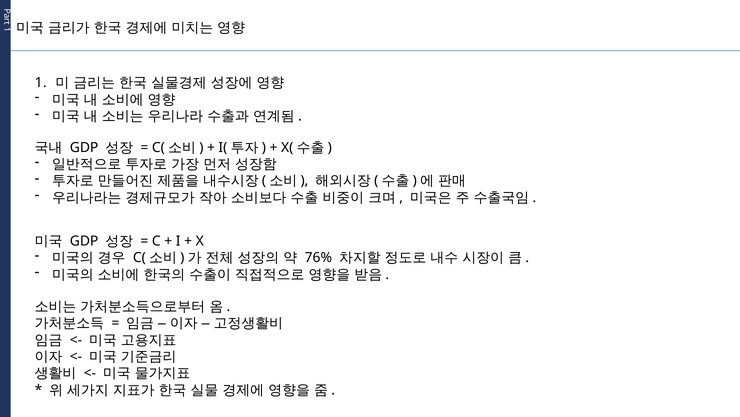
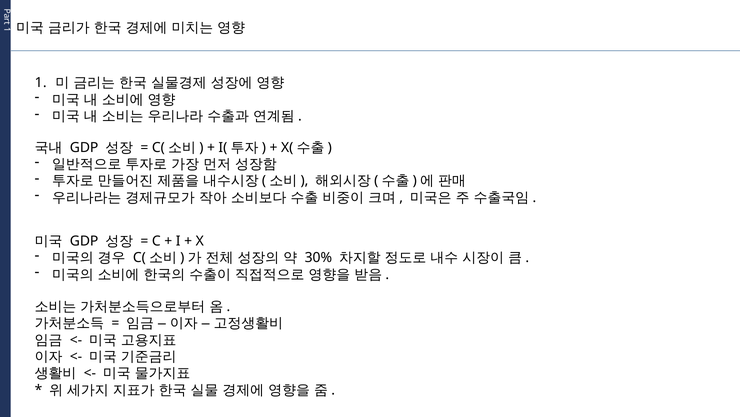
76%: 76% -> 30% (318, 257)
